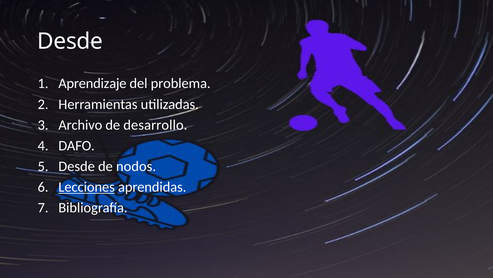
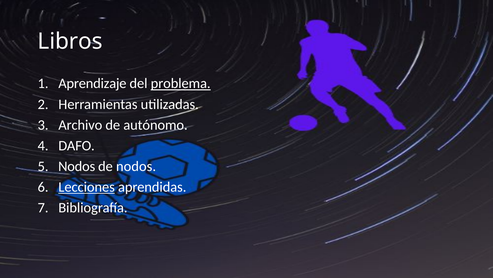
Desde: Desde -> Libros (70, 41)
problema underline: none -> present (181, 83)
desarrollo: desarrollo -> autónomo (155, 125)
Desde: Desde -> Nodos (77, 166)
